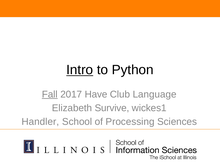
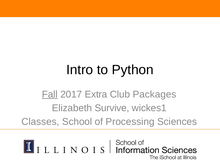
Intro underline: present -> none (80, 70)
Have: Have -> Extra (96, 94)
Language: Language -> Packages (155, 94)
Handler: Handler -> Classes (40, 122)
